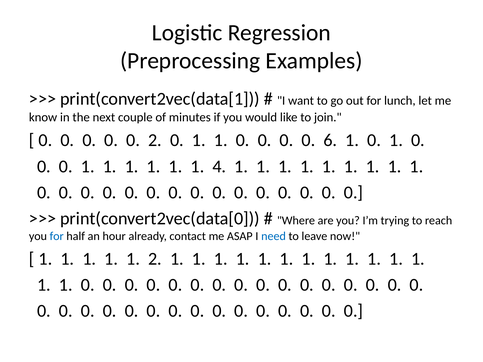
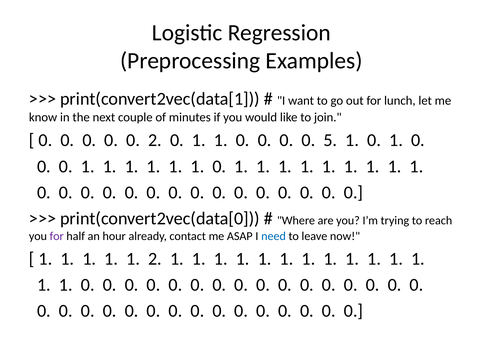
6: 6 -> 5 (330, 140)
4: 4 -> 0 (219, 166)
for colour: blue -> purple (57, 236)
